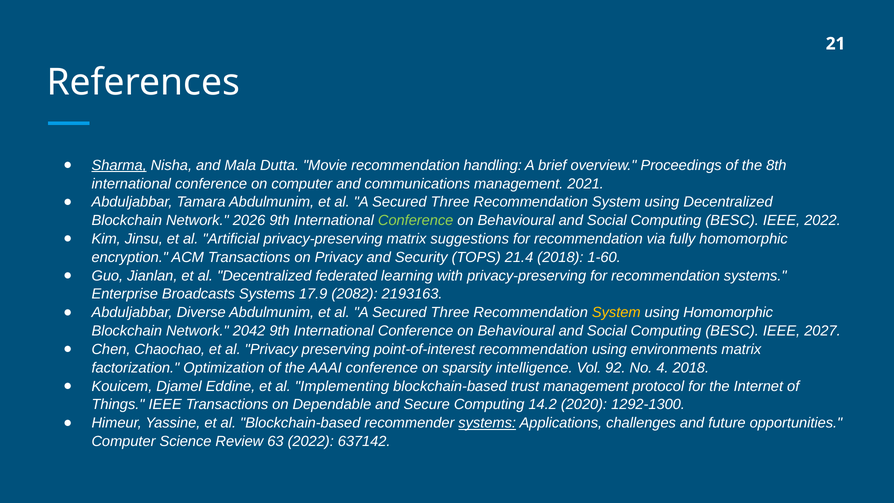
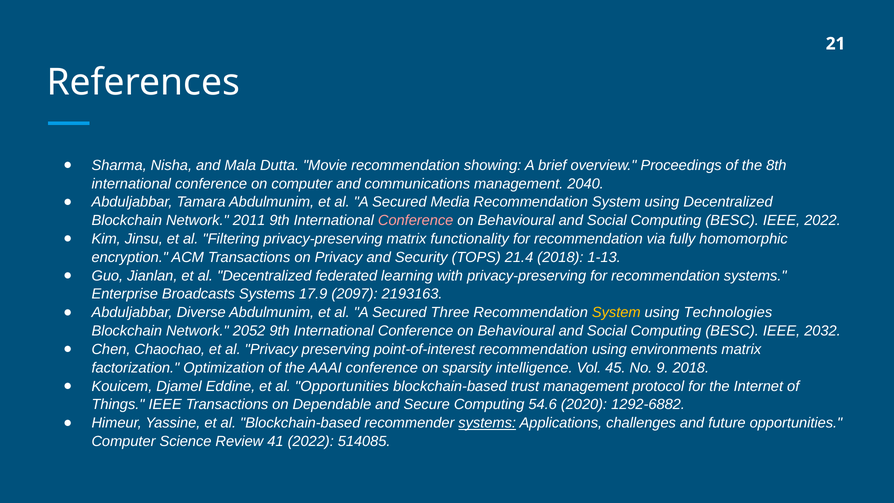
Sharma underline: present -> none (119, 165)
handling: handling -> showing (493, 165)
2021: 2021 -> 2040 (586, 184)
Three: Three -> Media (450, 202)
2026: 2026 -> 2011 (249, 220)
Conference colour: light green -> pink (416, 220)
Artificial: Artificial -> Filtering (231, 239)
suggestions: suggestions -> functionality (470, 239)
1-60: 1-60 -> 1-13 (604, 257)
2082: 2082 -> 2097 (355, 294)
using Homomorphic: Homomorphic -> Technologies (728, 313)
2042: 2042 -> 2052 (249, 331)
2027: 2027 -> 2032 (823, 331)
92: 92 -> 45 (615, 368)
4: 4 -> 9 (662, 368)
al Implementing: Implementing -> Opportunities (342, 386)
14.2: 14.2 -> 54.6 (543, 405)
1292-1300: 1292-1300 -> 1292-6882 (648, 405)
63: 63 -> 41 (275, 441)
637142: 637142 -> 514085 (364, 441)
